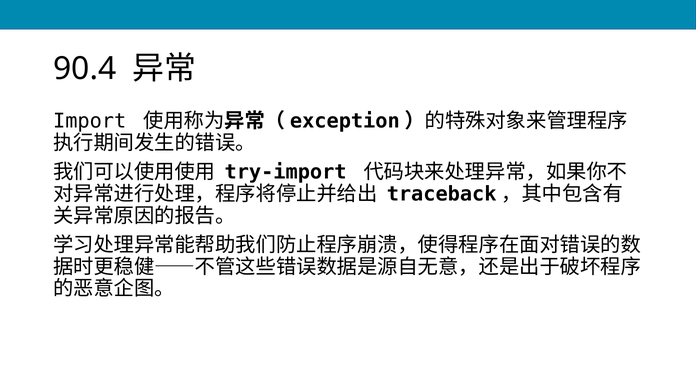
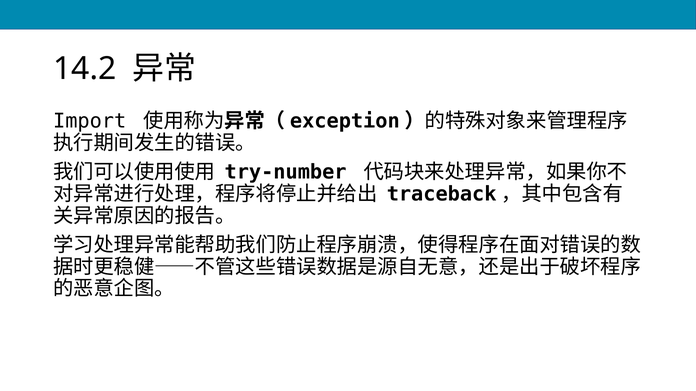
90.4: 90.4 -> 14.2 (85, 69)
try-import: try-import -> try-number (286, 172)
